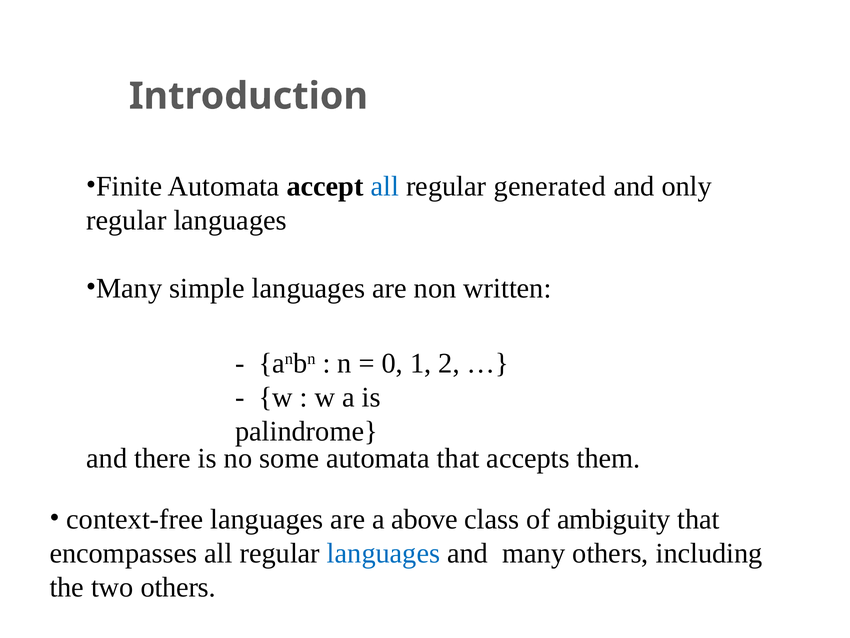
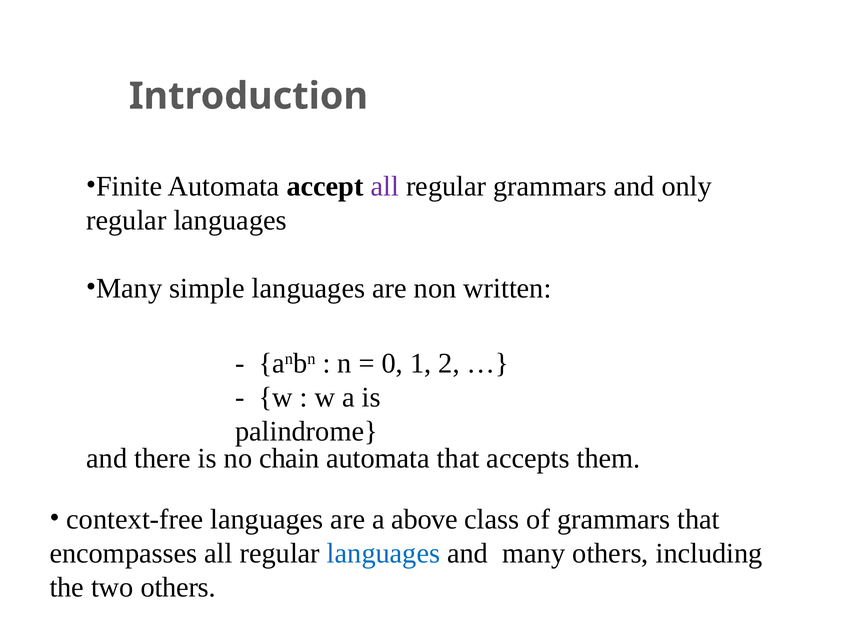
all colour: blue -> purple (385, 186)
regular generated: generated -> grammars (550, 186)
some: some -> chain (289, 458)
of ambiguity: ambiguity -> grammars (614, 519)
